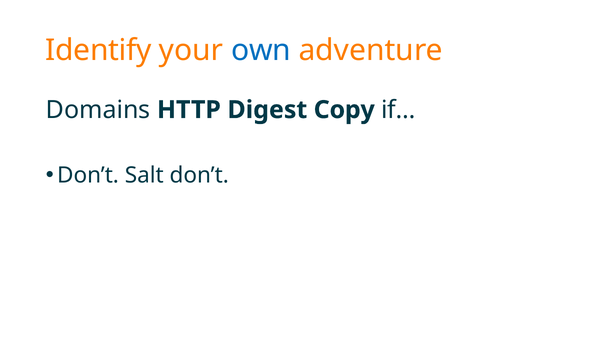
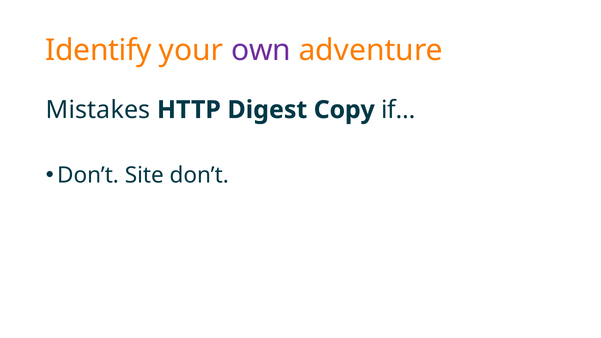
own colour: blue -> purple (261, 50)
Domains: Domains -> Mistakes (98, 110)
Salt: Salt -> Site (144, 175)
